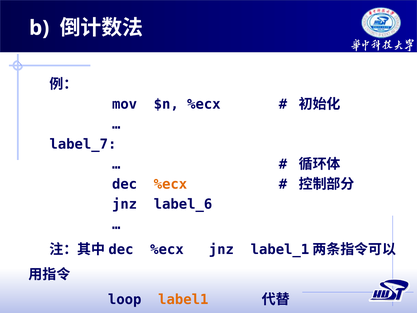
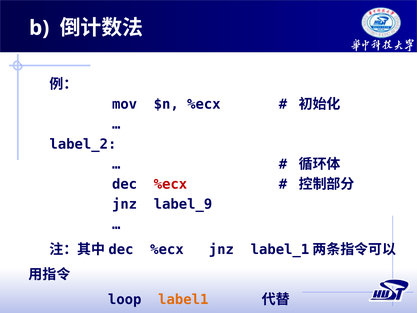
label_7: label_7 -> label_2 (83, 144)
%ecx colour: orange -> red (170, 184)
label_6: label_6 -> label_9 (183, 204)
